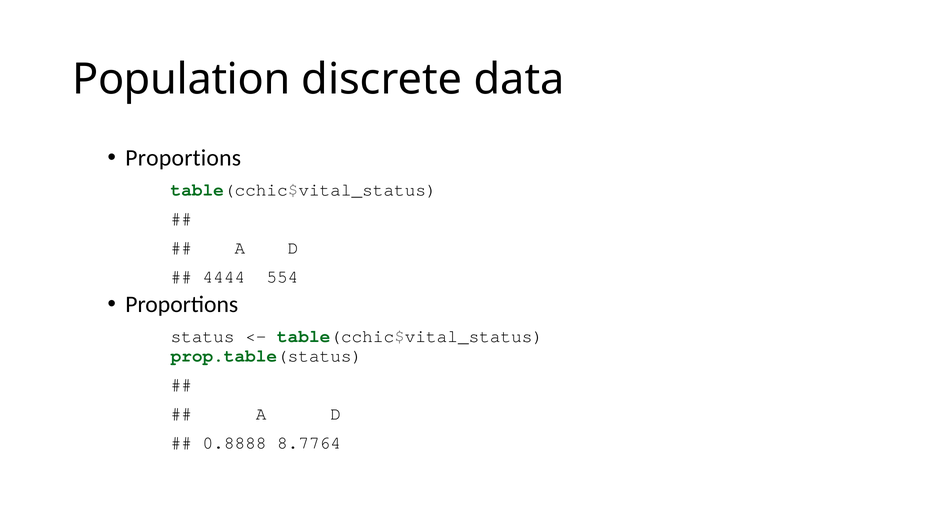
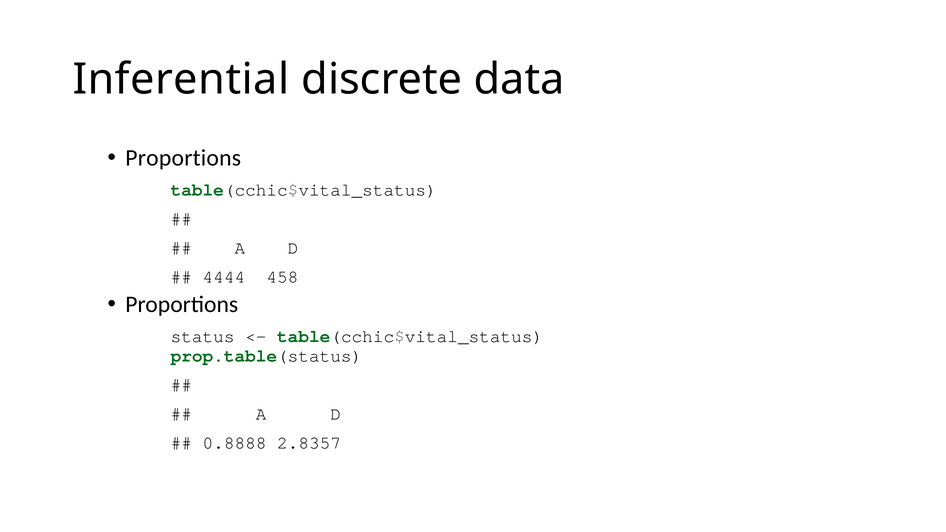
Population: Population -> Inferential (181, 79)
554: 554 -> 458 (282, 277)
8.7764: 8.7764 -> 2.8357 (309, 443)
